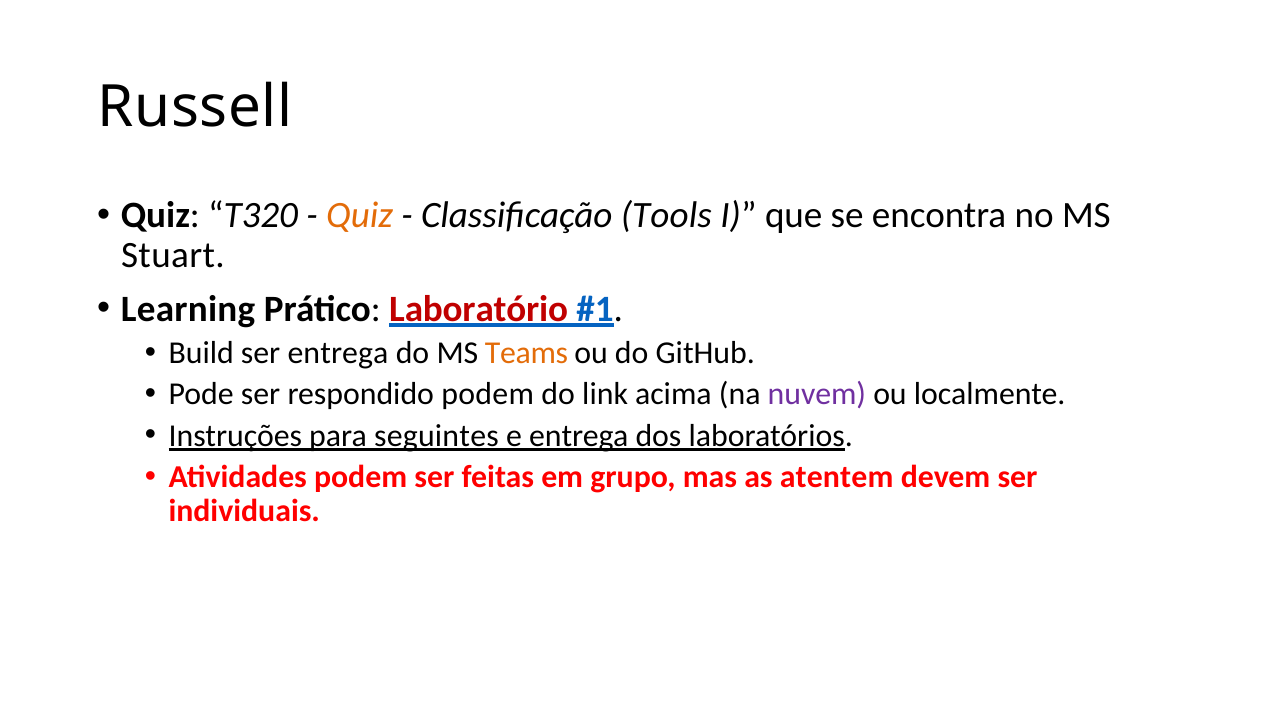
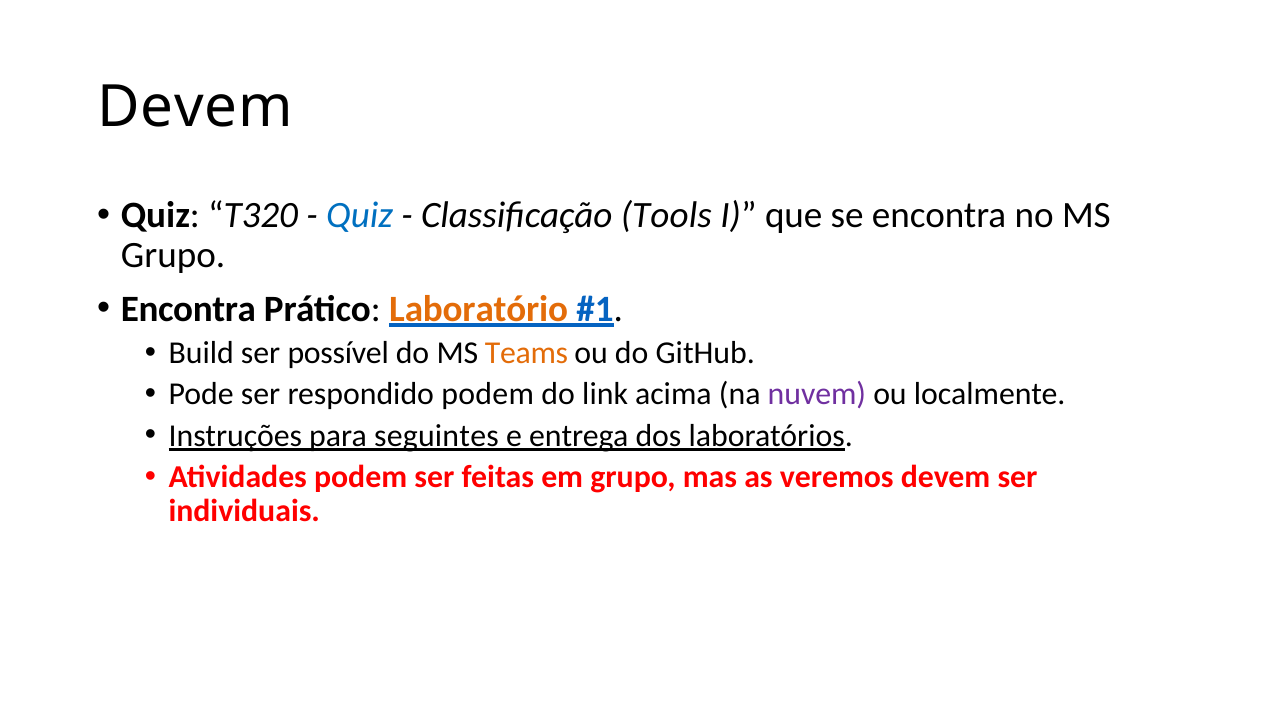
Russell: Russell -> Devem (195, 107)
Quiz colour: orange -> blue (360, 215)
Stuart: Stuart -> Grupo (173, 255)
Learning: Learning -> Encontra (188, 309)
Laboratório colour: red -> orange (479, 309)
ser entrega: entrega -> possível (338, 353)
atentem: atentem -> veremos (837, 477)
